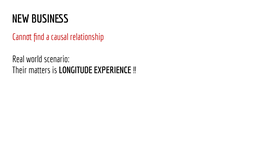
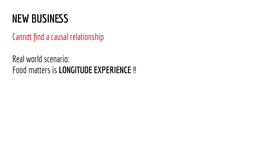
Their: Their -> Food (20, 70)
